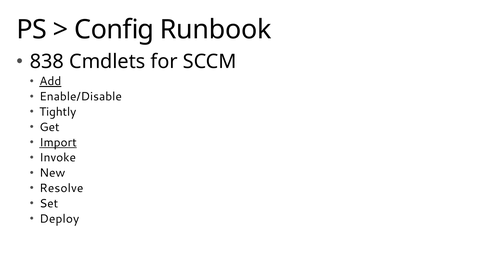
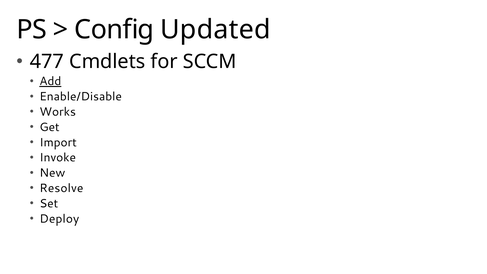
Runbook: Runbook -> Updated (215, 29)
838: 838 -> 477 (47, 62)
Tightly: Tightly -> Works (58, 112)
Import underline: present -> none (58, 142)
